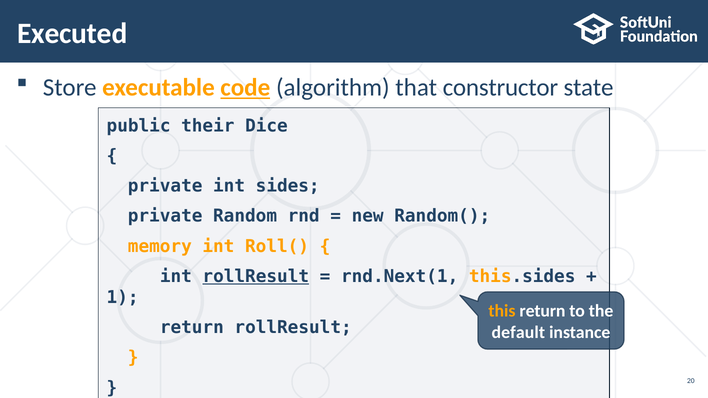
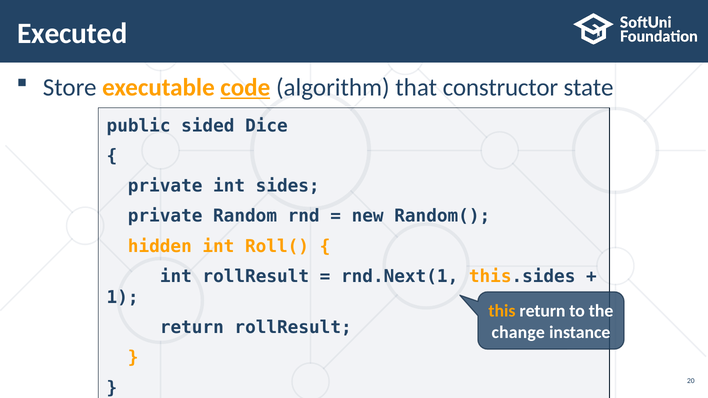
their: their -> sided (208, 126)
memory: memory -> hidden (160, 246)
rollResult underline: present -> none (256, 276)
default: default -> change (518, 333)
